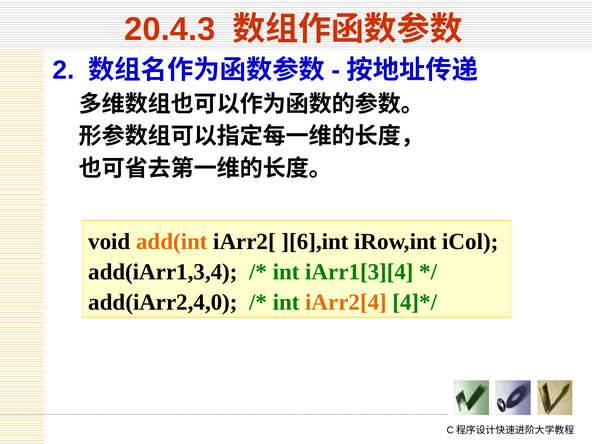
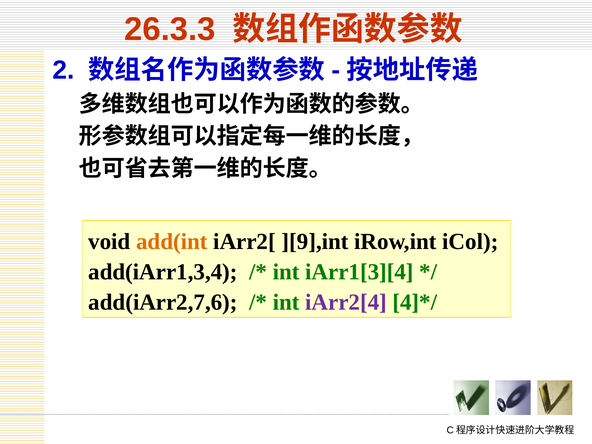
20.4.3: 20.4.3 -> 26.3.3 (170, 29)
][6],int: ][6],int -> ][9],int (315, 242)
add(iArr2,4,0: add(iArr2,4,0 -> add(iArr2,7,6 (163, 302)
iArr2[4 colour: orange -> purple (346, 302)
